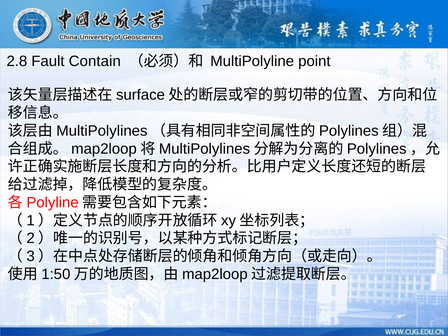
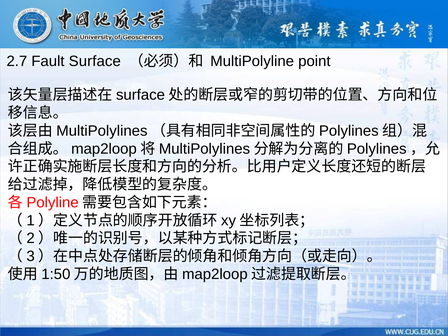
2.8: 2.8 -> 2.7 (17, 61)
Contain: Contain -> Surface (95, 61)
